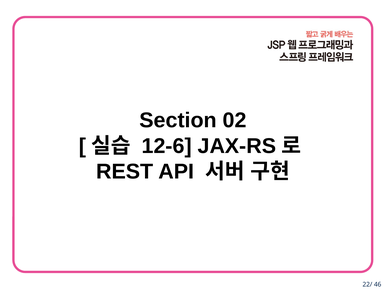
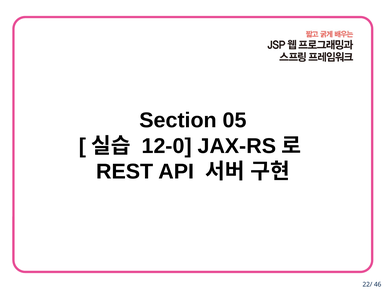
02: 02 -> 05 (235, 121)
12-6: 12-6 -> 12-0 (167, 146)
